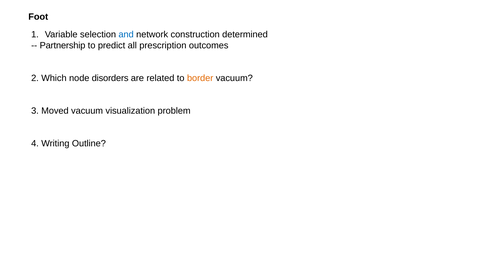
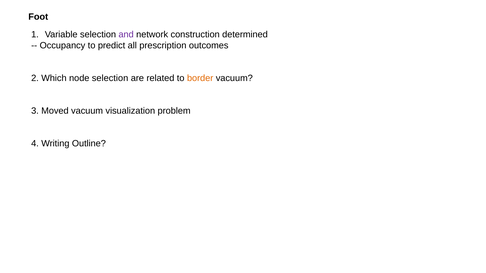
and colour: blue -> purple (126, 34)
Partnership: Partnership -> Occupancy (62, 45)
node disorders: disorders -> selection (110, 78)
